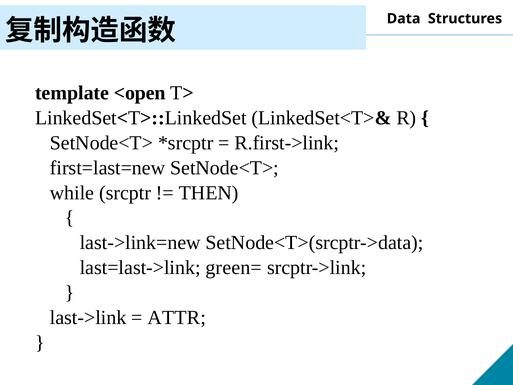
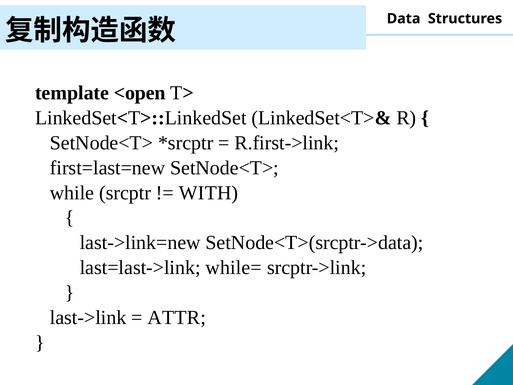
THEN: THEN -> WITH (209, 193)
green=: green= -> while= (234, 267)
